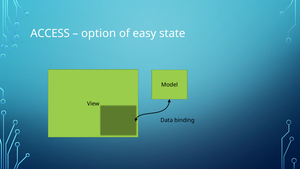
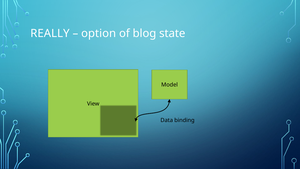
ACCESS: ACCESS -> REALLY (50, 33)
easy: easy -> blog (144, 33)
